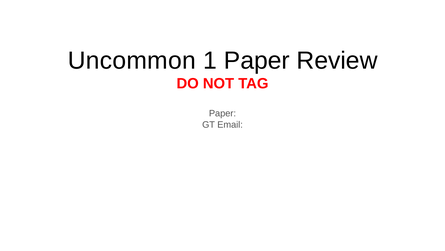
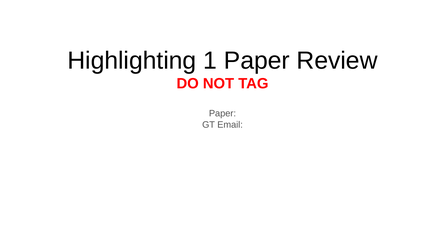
Uncommon: Uncommon -> Highlighting (132, 60)
